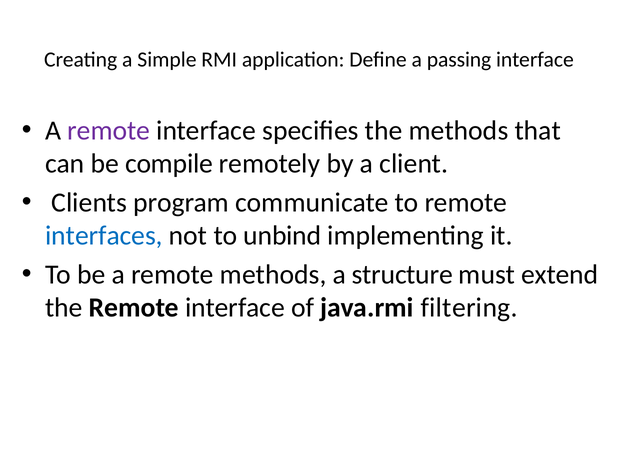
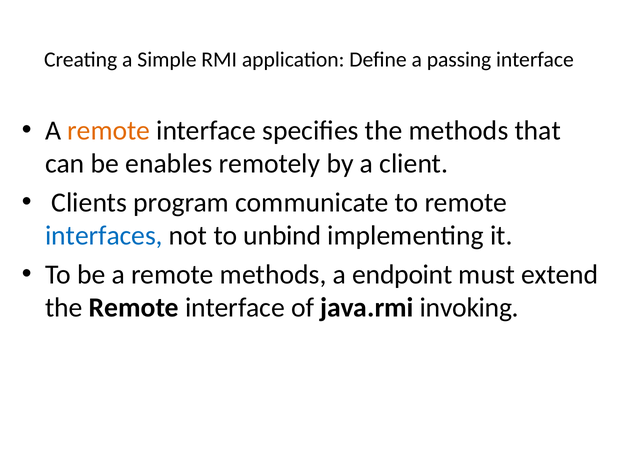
remote colour: purple -> orange (109, 131)
compile: compile -> enables (169, 164)
structure: structure -> endpoint (402, 275)
filtering: filtering -> invoking (469, 308)
